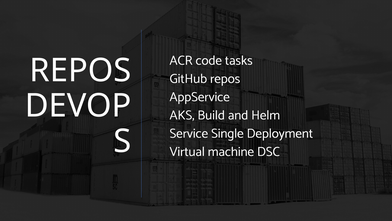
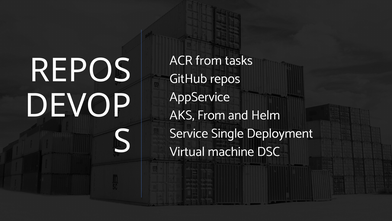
ACR code: code -> from (209, 60)
AKS Build: Build -> From (211, 115)
